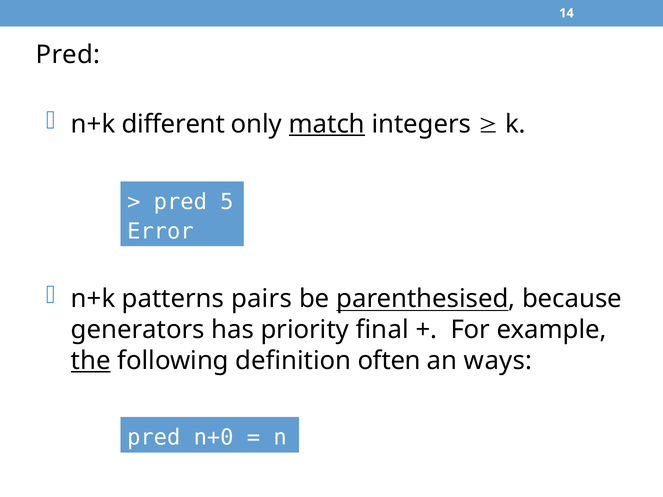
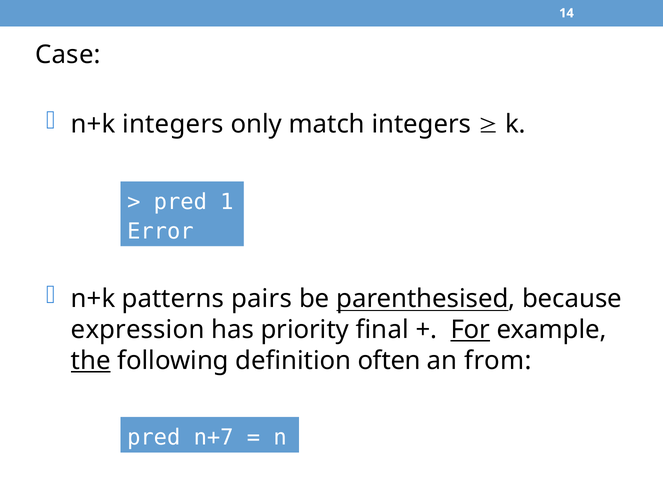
Pred: Pred -> Case (68, 55)
n+k different: different -> integers (173, 124)
match underline: present -> none (327, 124)
5: 5 -> 1 (227, 202)
generators: generators -> expression (138, 330)
For underline: none -> present (470, 330)
ways: ways -> from (498, 361)
n+0: n+0 -> n+7 (214, 438)
